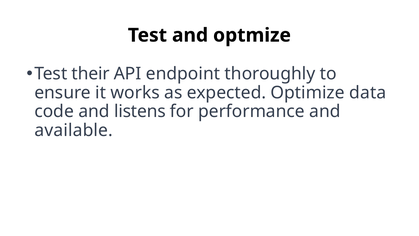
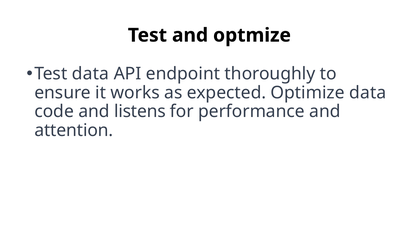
Test their: their -> data (90, 74)
available: available -> attention (74, 130)
